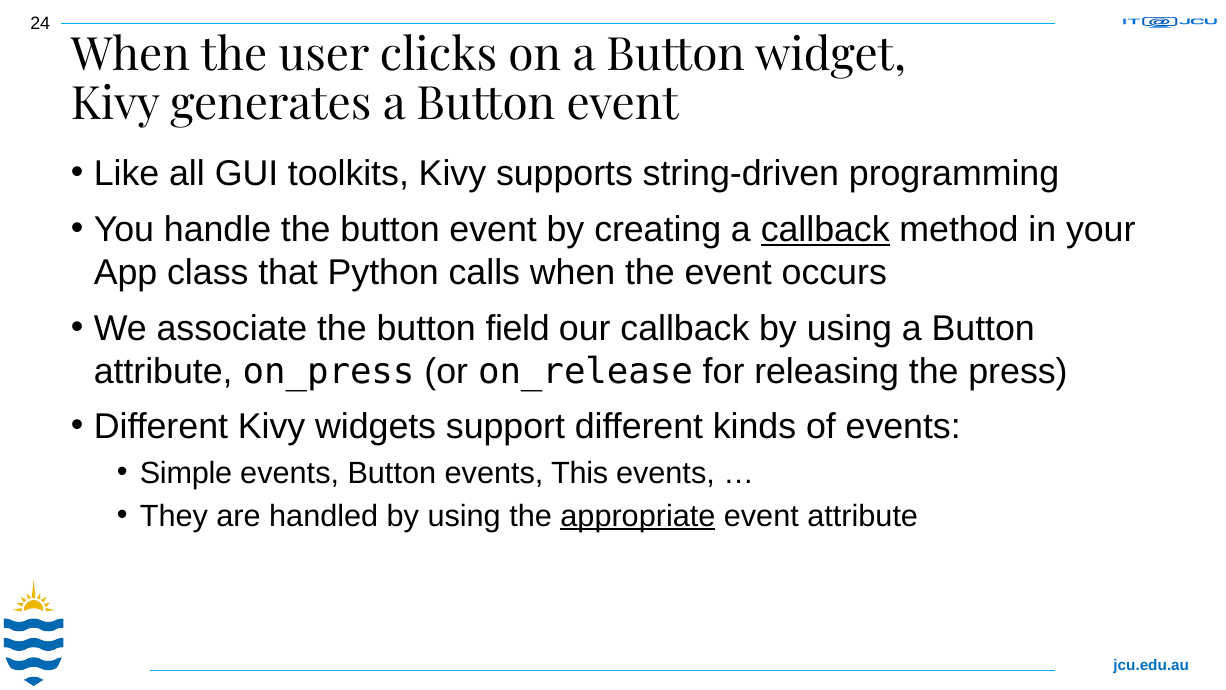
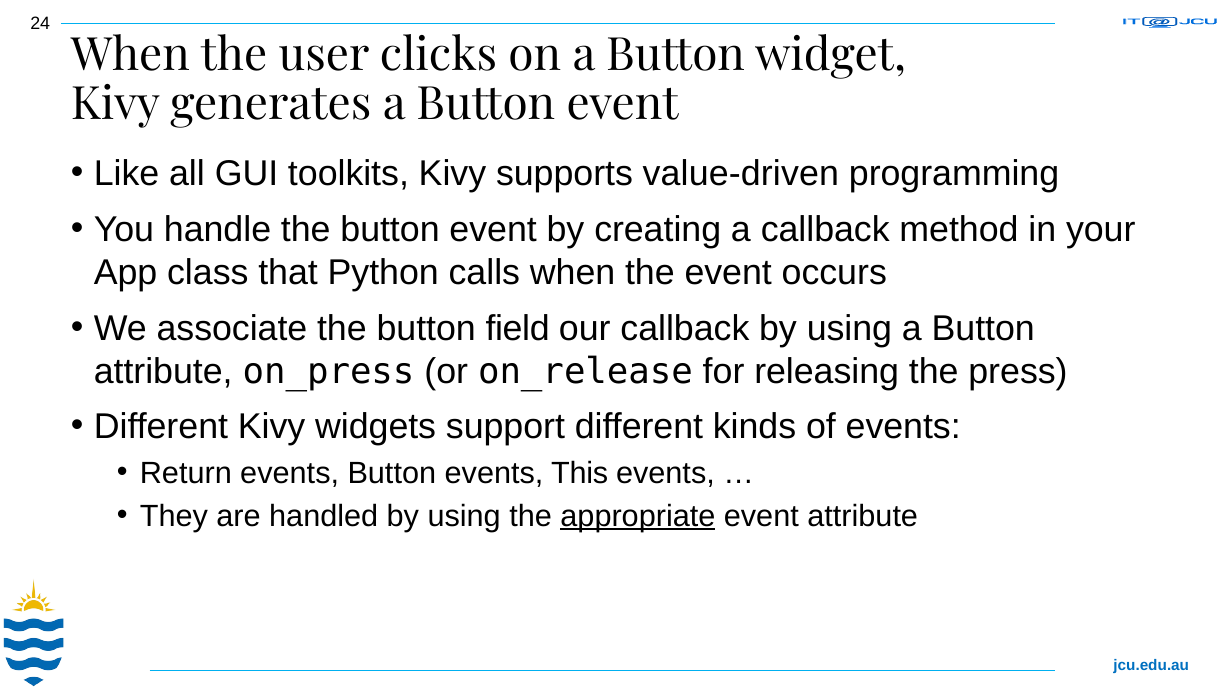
string-driven: string-driven -> value-driven (741, 174)
callback underline: present -> none (825, 230)
Simple: Simple -> Return (186, 473)
